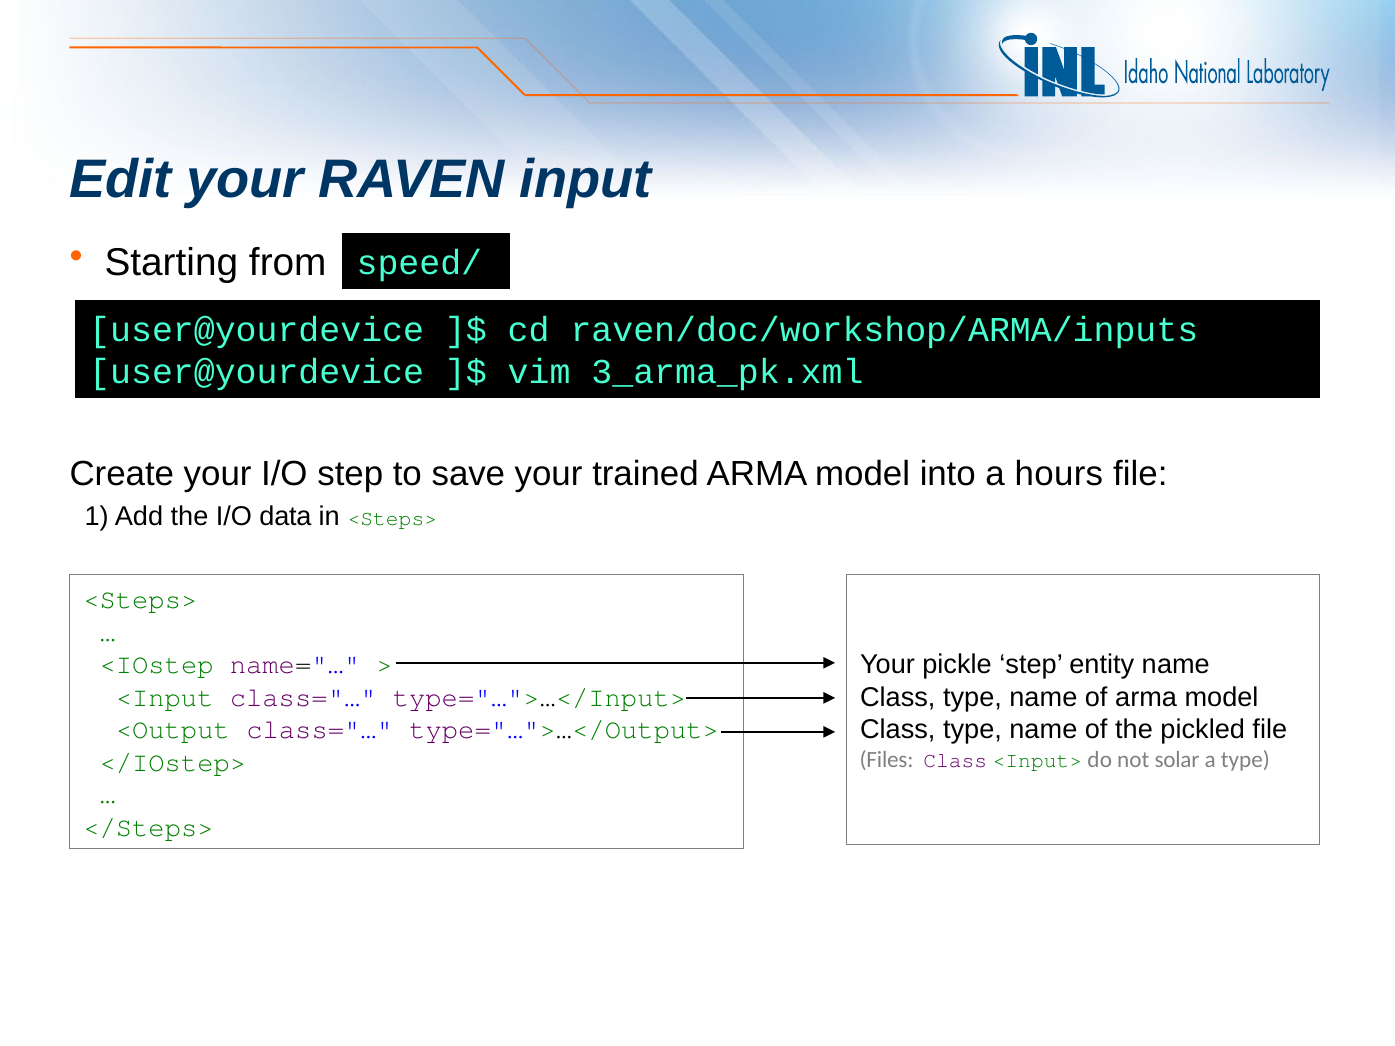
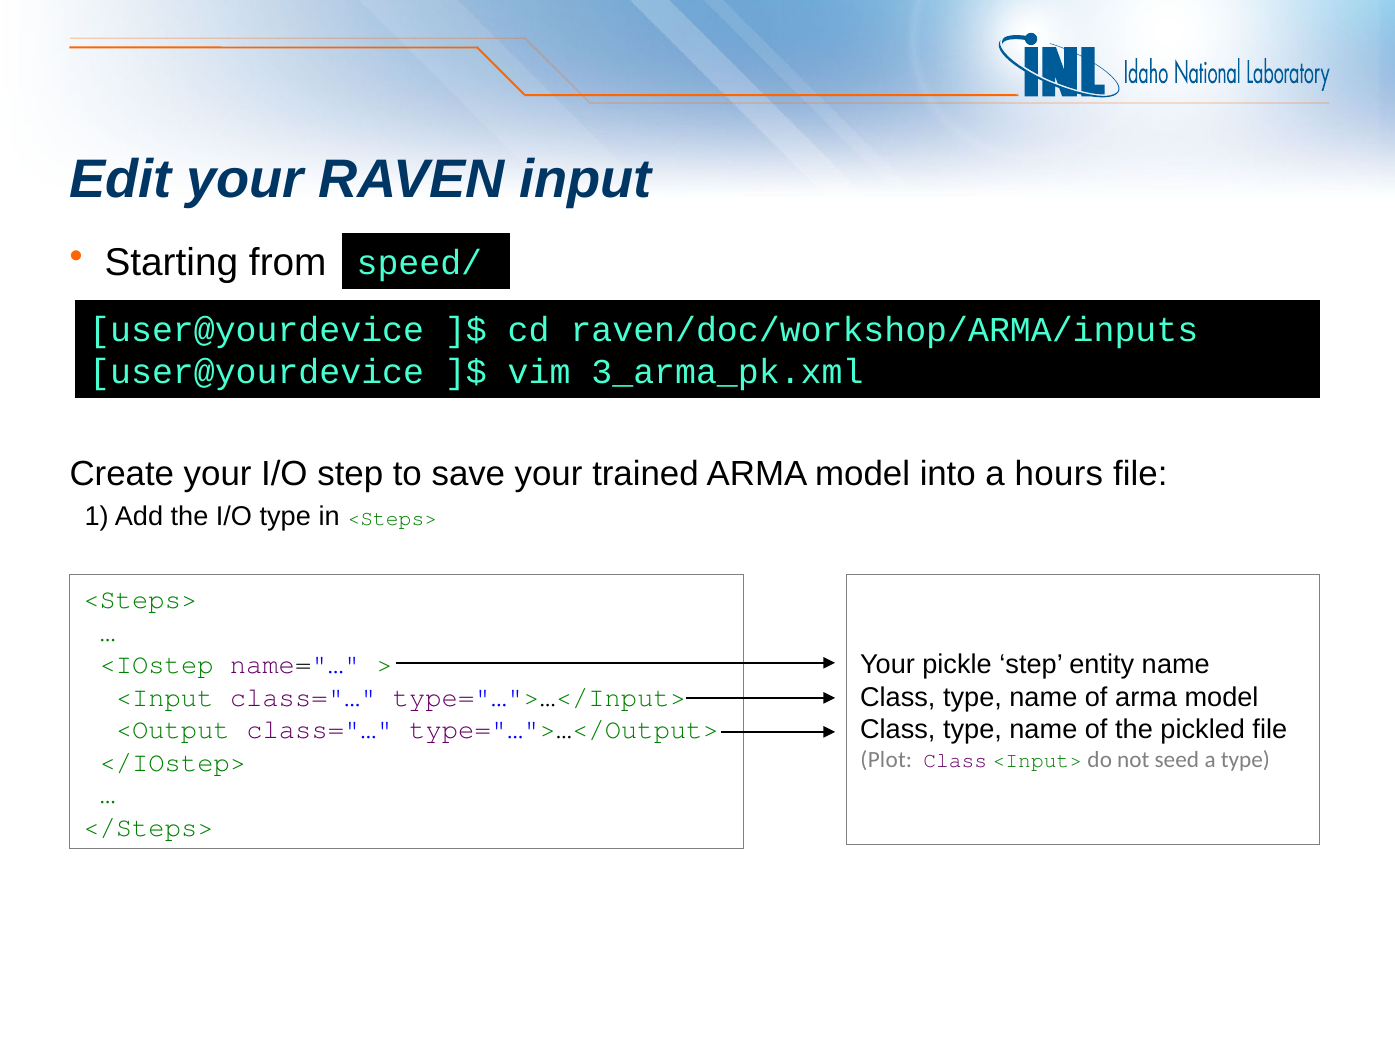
I/O data: data -> type (285, 517)
Files: Files -> Plot (886, 760)
solar: solar -> seed (1177, 760)
